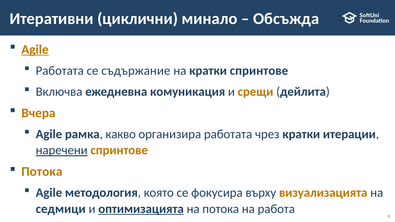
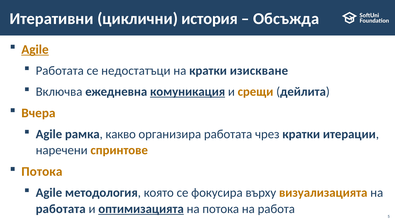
минало: минало -> история (210, 19)
съдържание: съдържание -> недостатъци (136, 71)
кратки спринтове: спринтове -> изискване (259, 71)
комуникация underline: none -> present (188, 92)
наречени underline: present -> none (62, 150)
седмици: седмици -> работата (61, 209)
